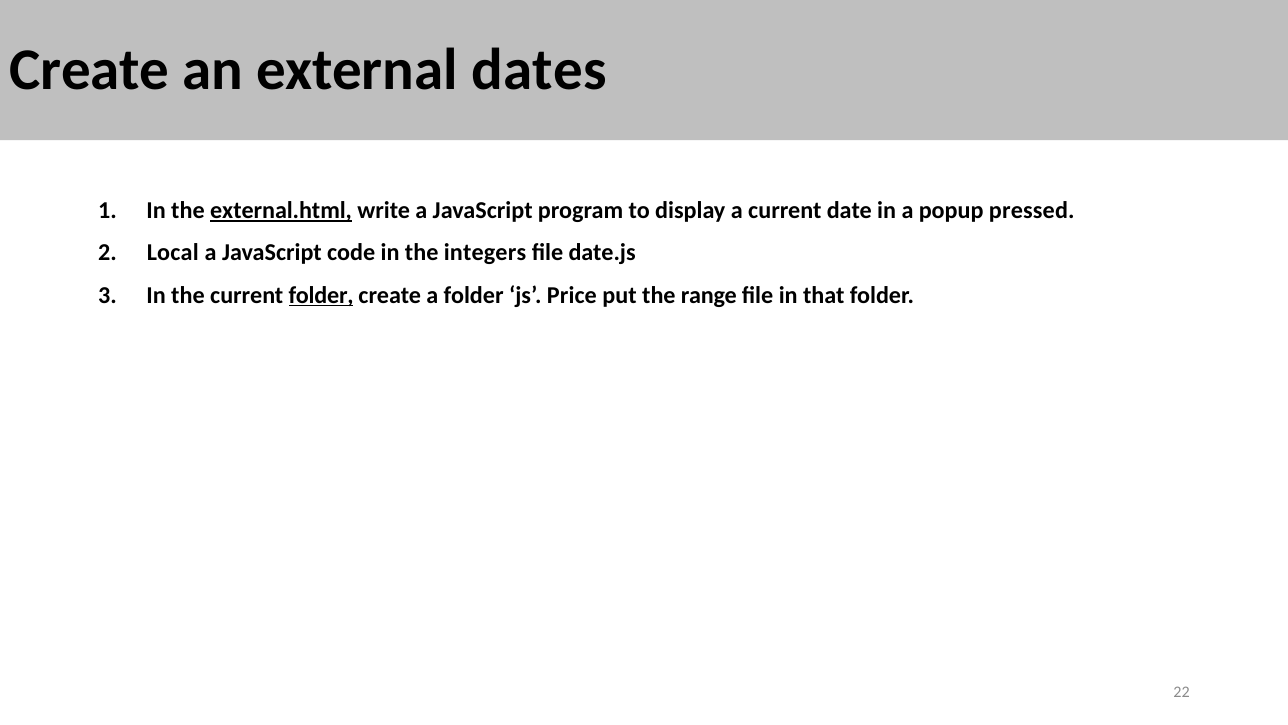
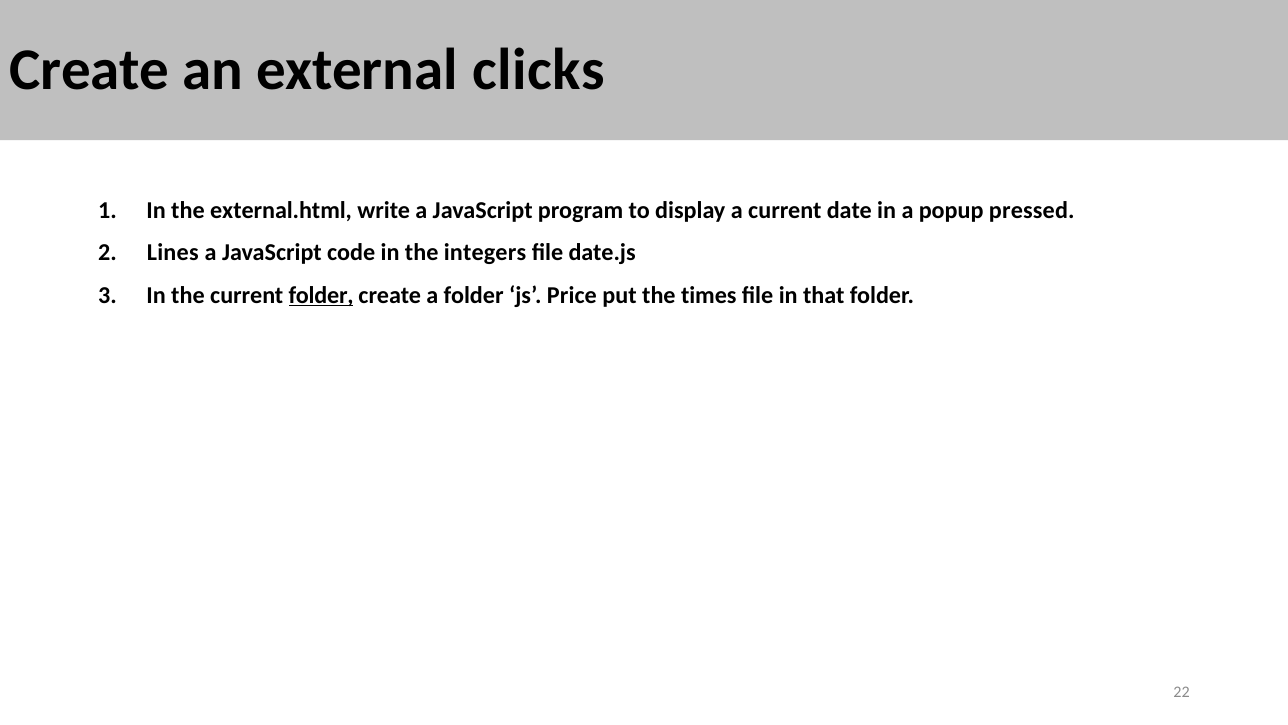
dates: dates -> clicks (539, 70)
external.html underline: present -> none (281, 211)
Local: Local -> Lines (173, 253)
range: range -> times (709, 295)
